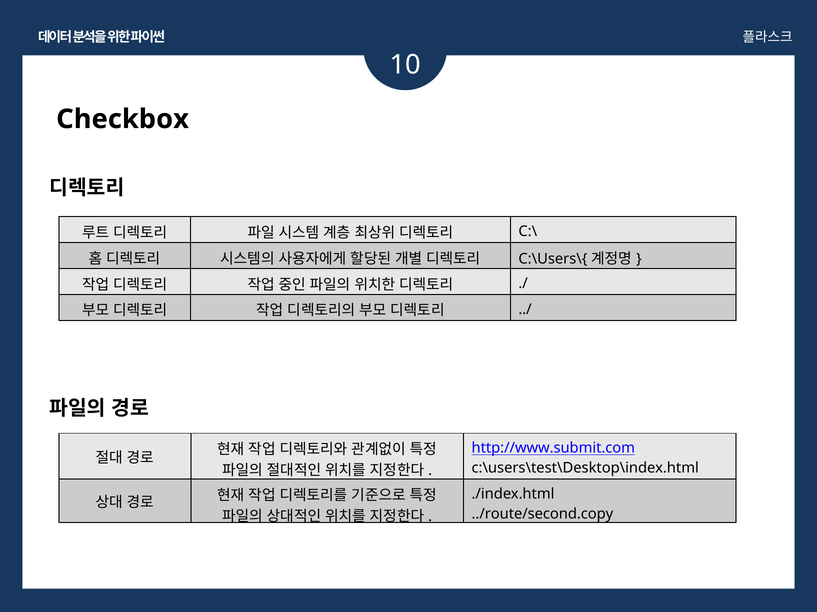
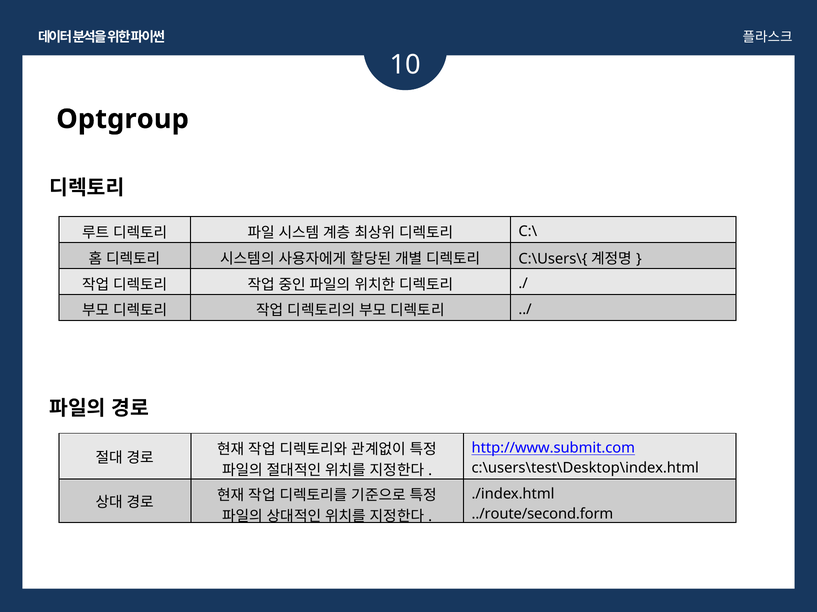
Checkbox: Checkbox -> Optgroup (123, 119)
../route/second.copy: ../route/second.copy -> ../route/second.form (542, 515)
